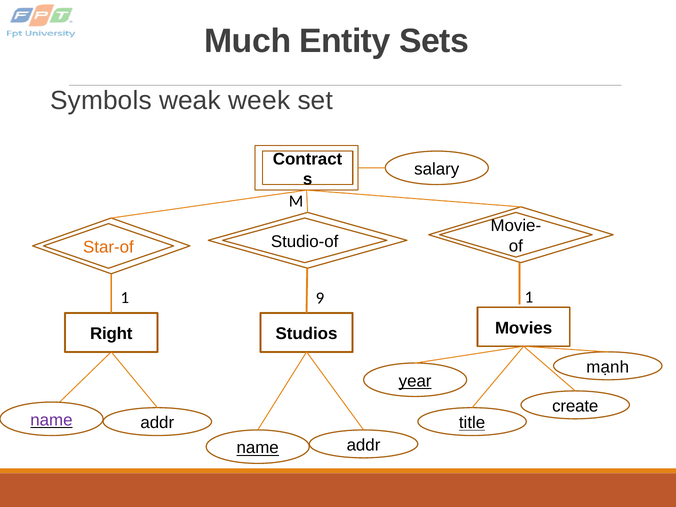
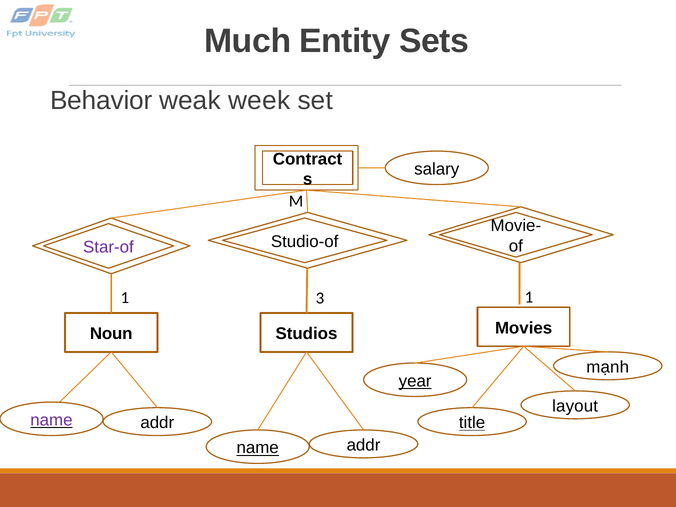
Symbols: Symbols -> Behavior (101, 101)
Star-of colour: orange -> purple (108, 247)
9: 9 -> 3 (320, 298)
Right: Right -> Noun (111, 334)
create: create -> layout (575, 406)
